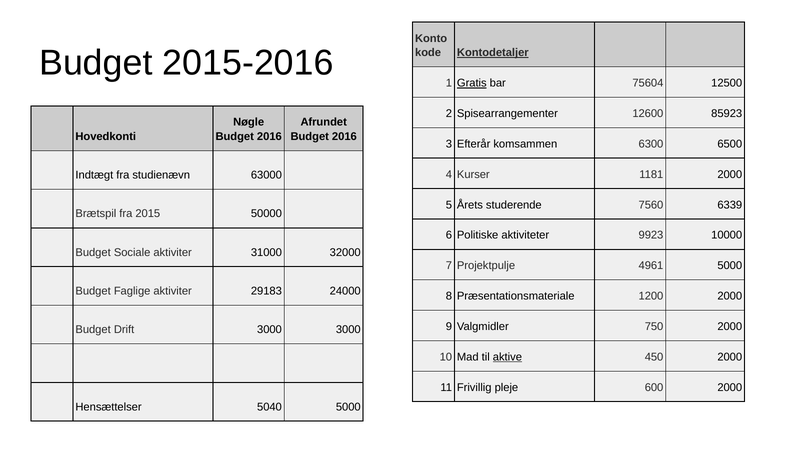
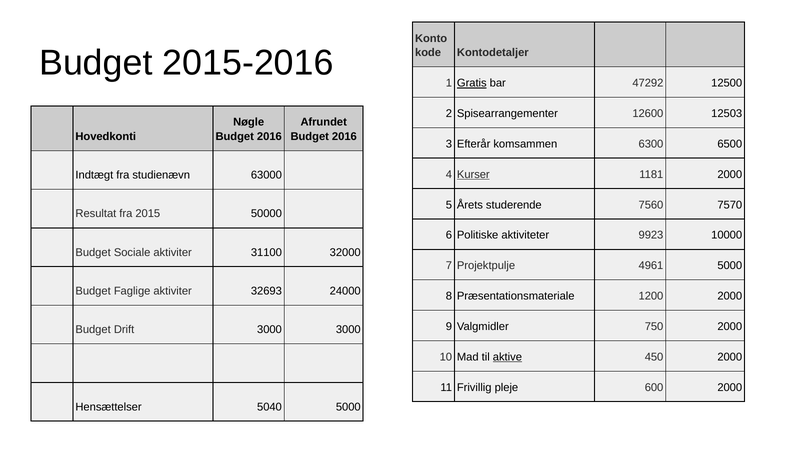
Kontodetaljer underline: present -> none (493, 53)
75604: 75604 -> 47292 (648, 83)
85923: 85923 -> 12503 (727, 114)
Kurser underline: none -> present (473, 174)
6339: 6339 -> 7570 (730, 205)
Brætspil: Brætspil -> Resultat (96, 214)
31000: 31000 -> 31100 (266, 252)
29183: 29183 -> 32693 (266, 291)
